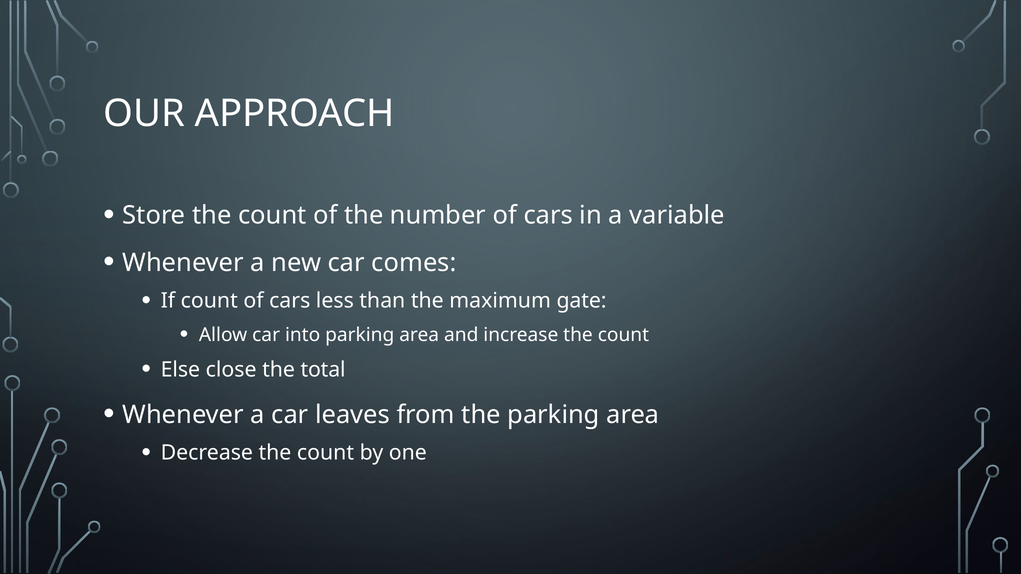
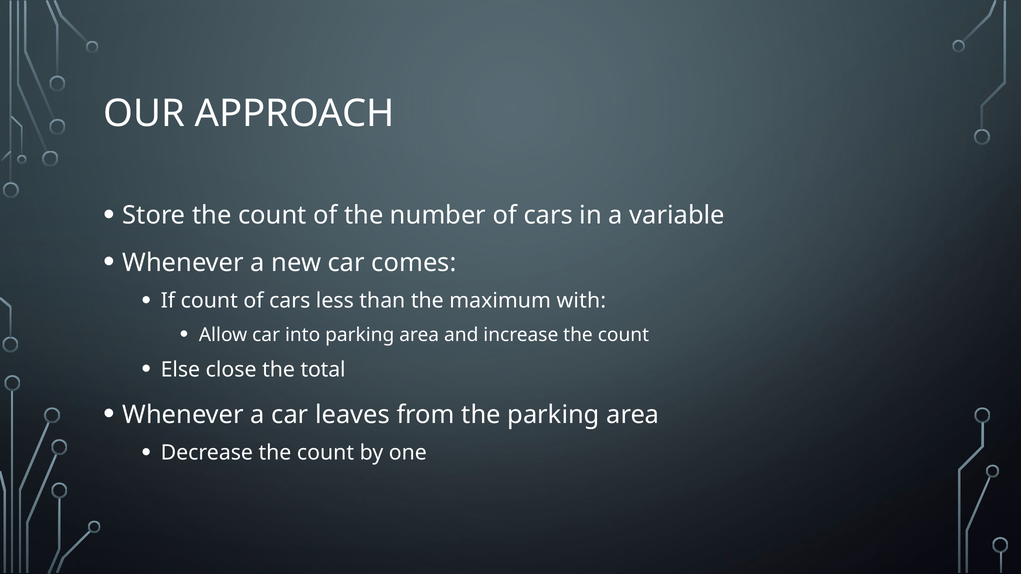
gate: gate -> with (581, 301)
